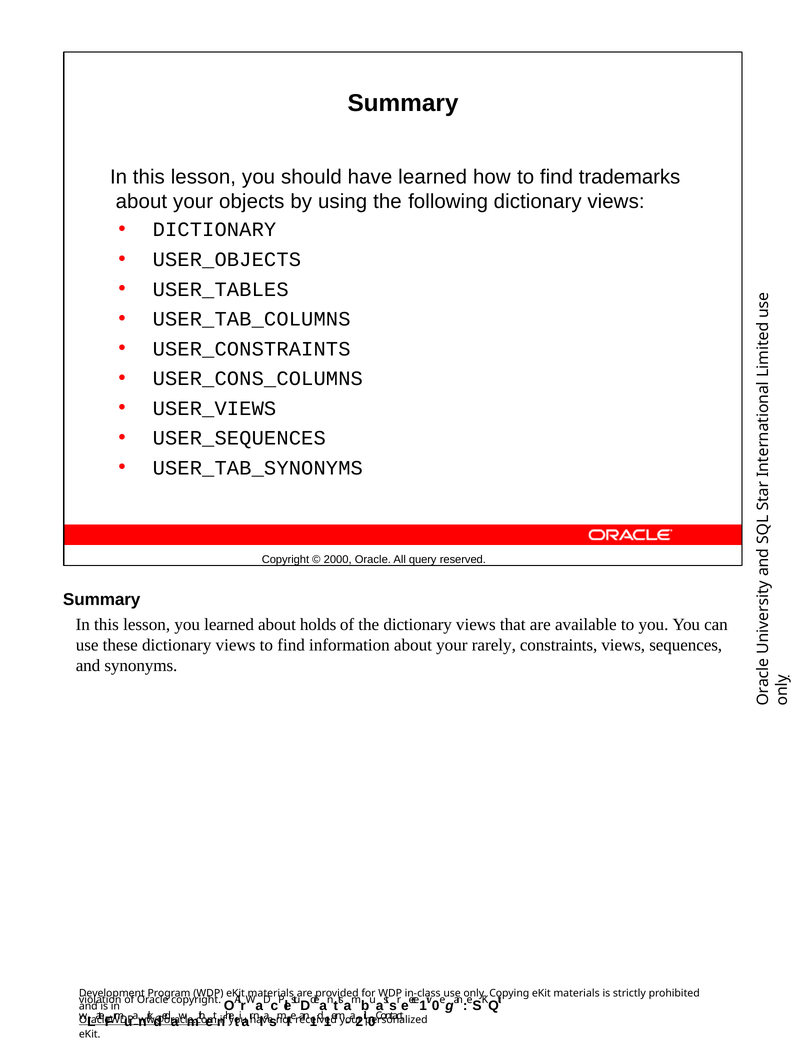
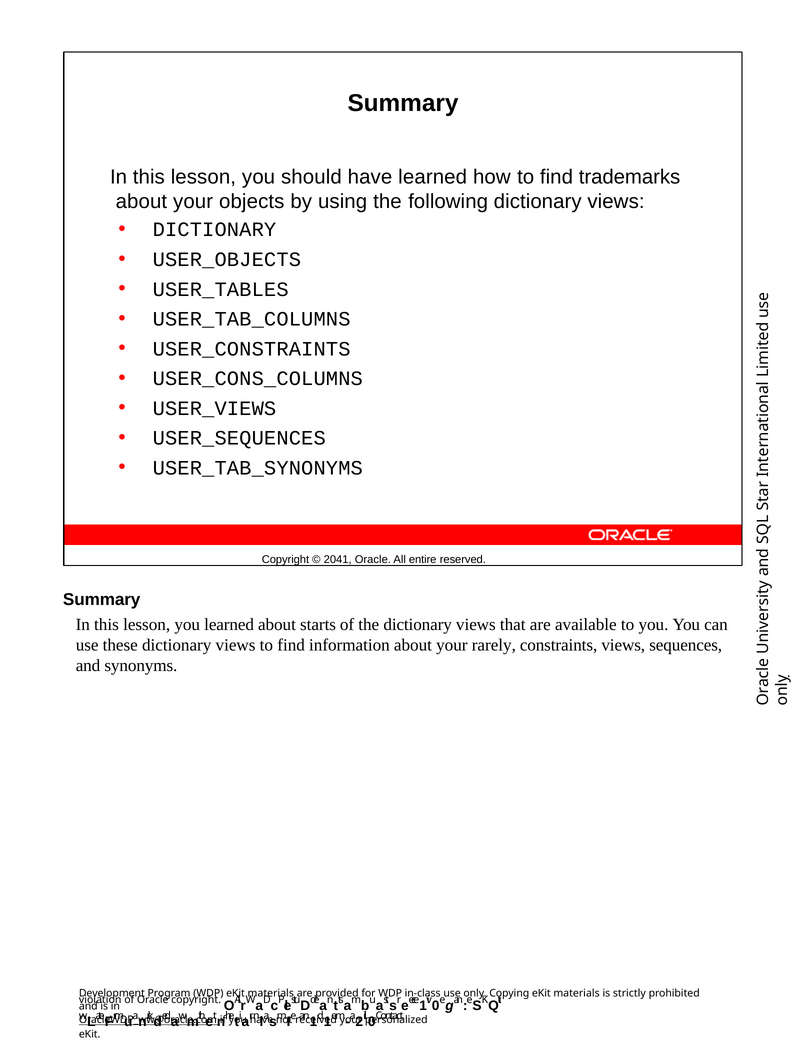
2000: 2000 -> 2041 (338, 560)
query: query -> entire (423, 560)
holds: holds -> starts (318, 625)
